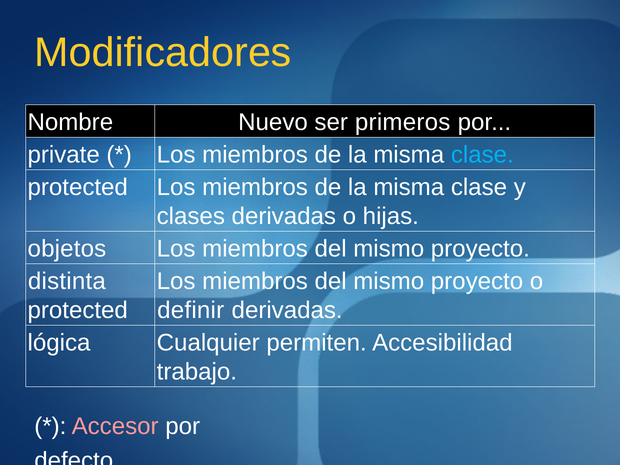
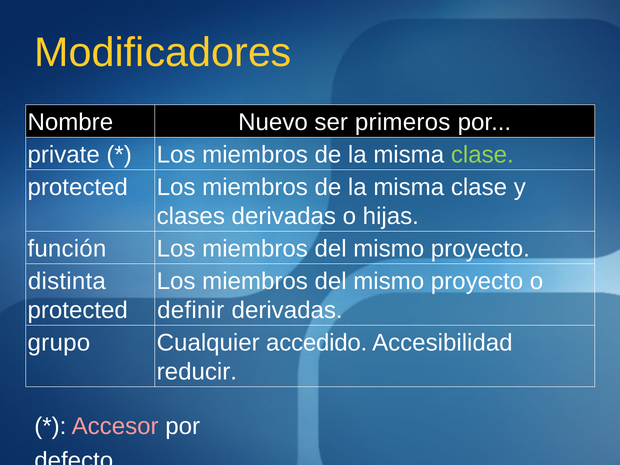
clase colour: light blue -> light green (482, 155)
objetos: objetos -> función (67, 249)
lógica: lógica -> grupo (59, 343)
permiten: permiten -> accedido (317, 343)
trabajo: trabajo -> reducir (197, 372)
